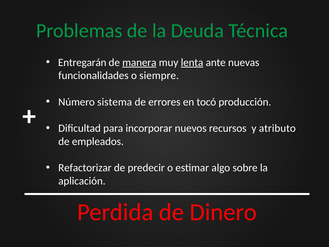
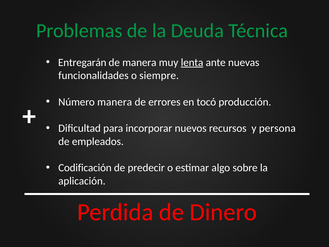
manera underline: present -> none (139, 62)
Número sistema: sistema -> manera (115, 102)
atributo: atributo -> persona (277, 128)
Refactorizar: Refactorizar -> Codificación (85, 168)
